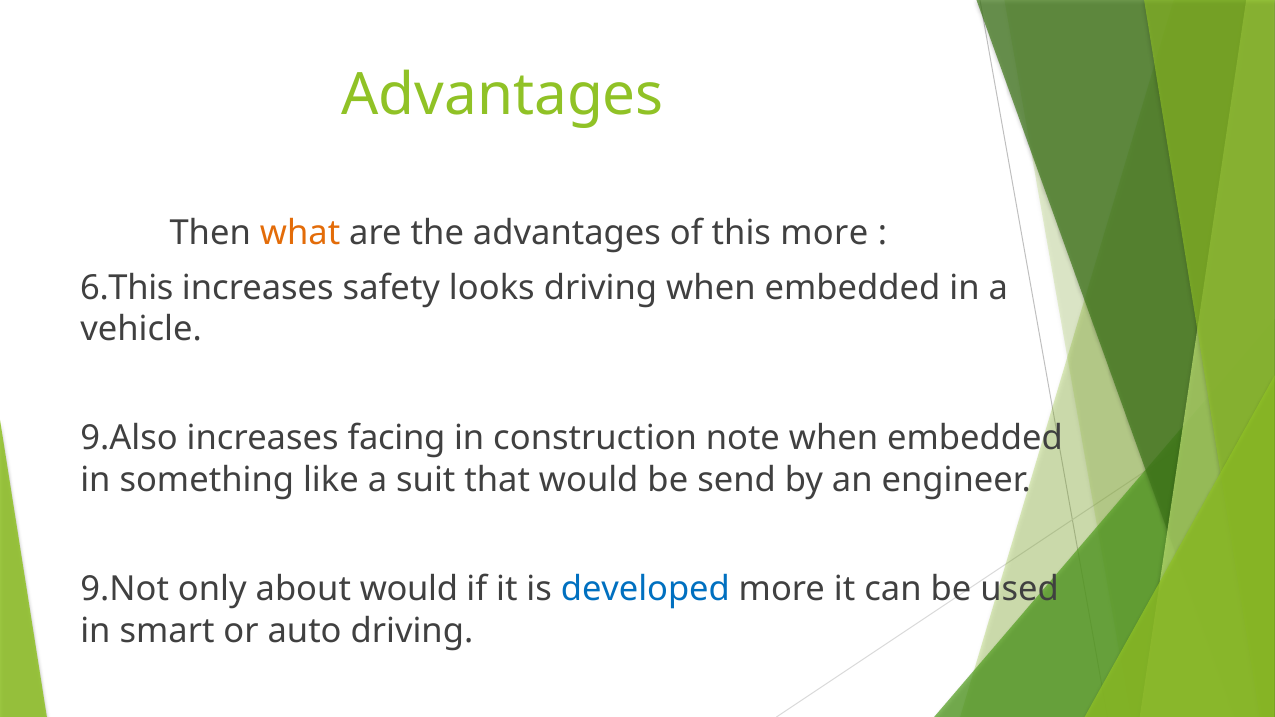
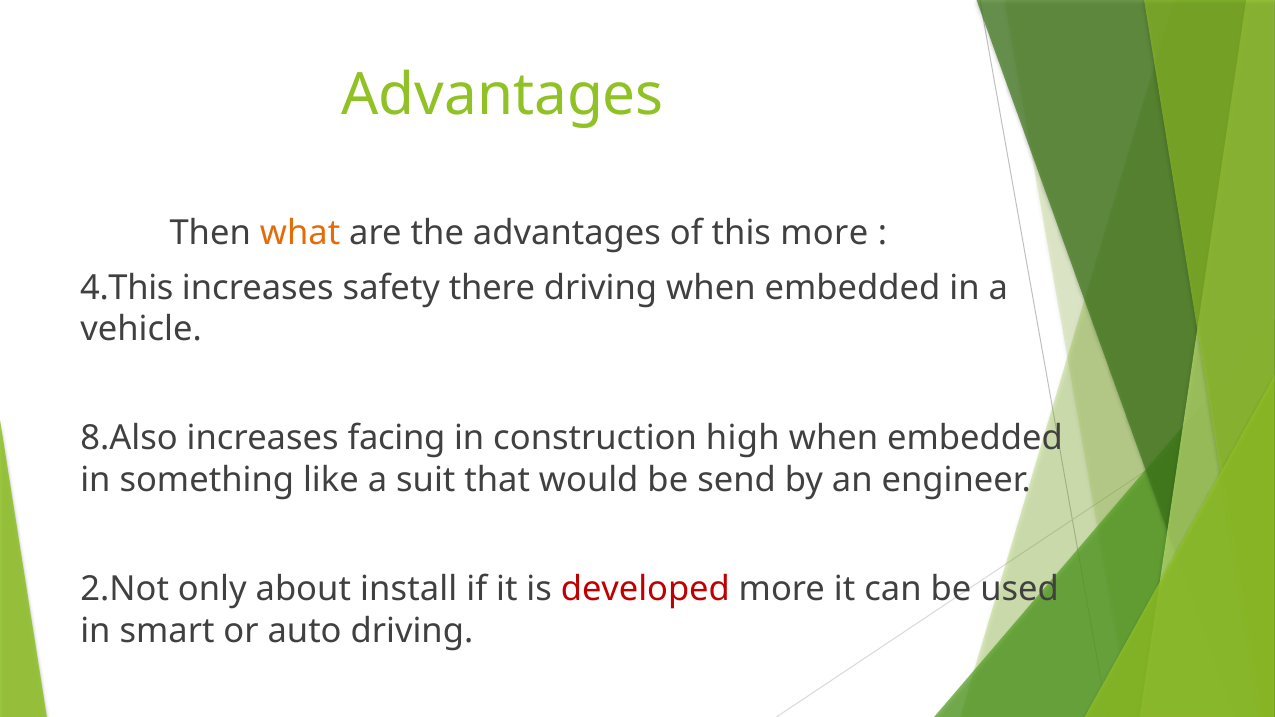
6.This: 6.This -> 4.This (127, 288)
looks: looks -> there (492, 288)
9.Also: 9.Also -> 8.Also (129, 439)
note: note -> high (743, 439)
9.Not: 9.Not -> 2.Not (125, 589)
about would: would -> install (409, 589)
developed colour: blue -> red (645, 589)
